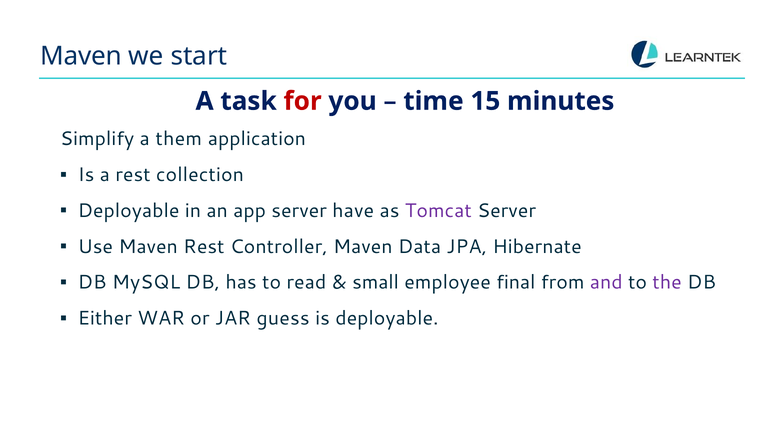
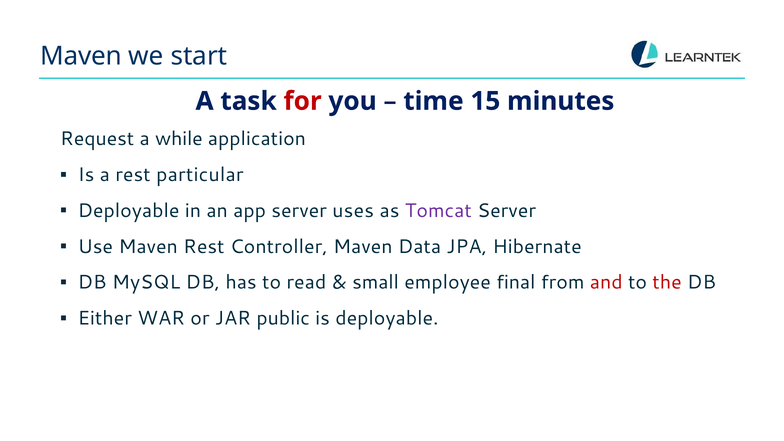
Simplify: Simplify -> Request (97, 139)
them: them -> while (179, 139)
collection: collection -> particular (200, 175)
have: have -> uses (353, 211)
and colour: purple -> red (606, 282)
the colour: purple -> red (667, 282)
guess: guess -> public (283, 318)
